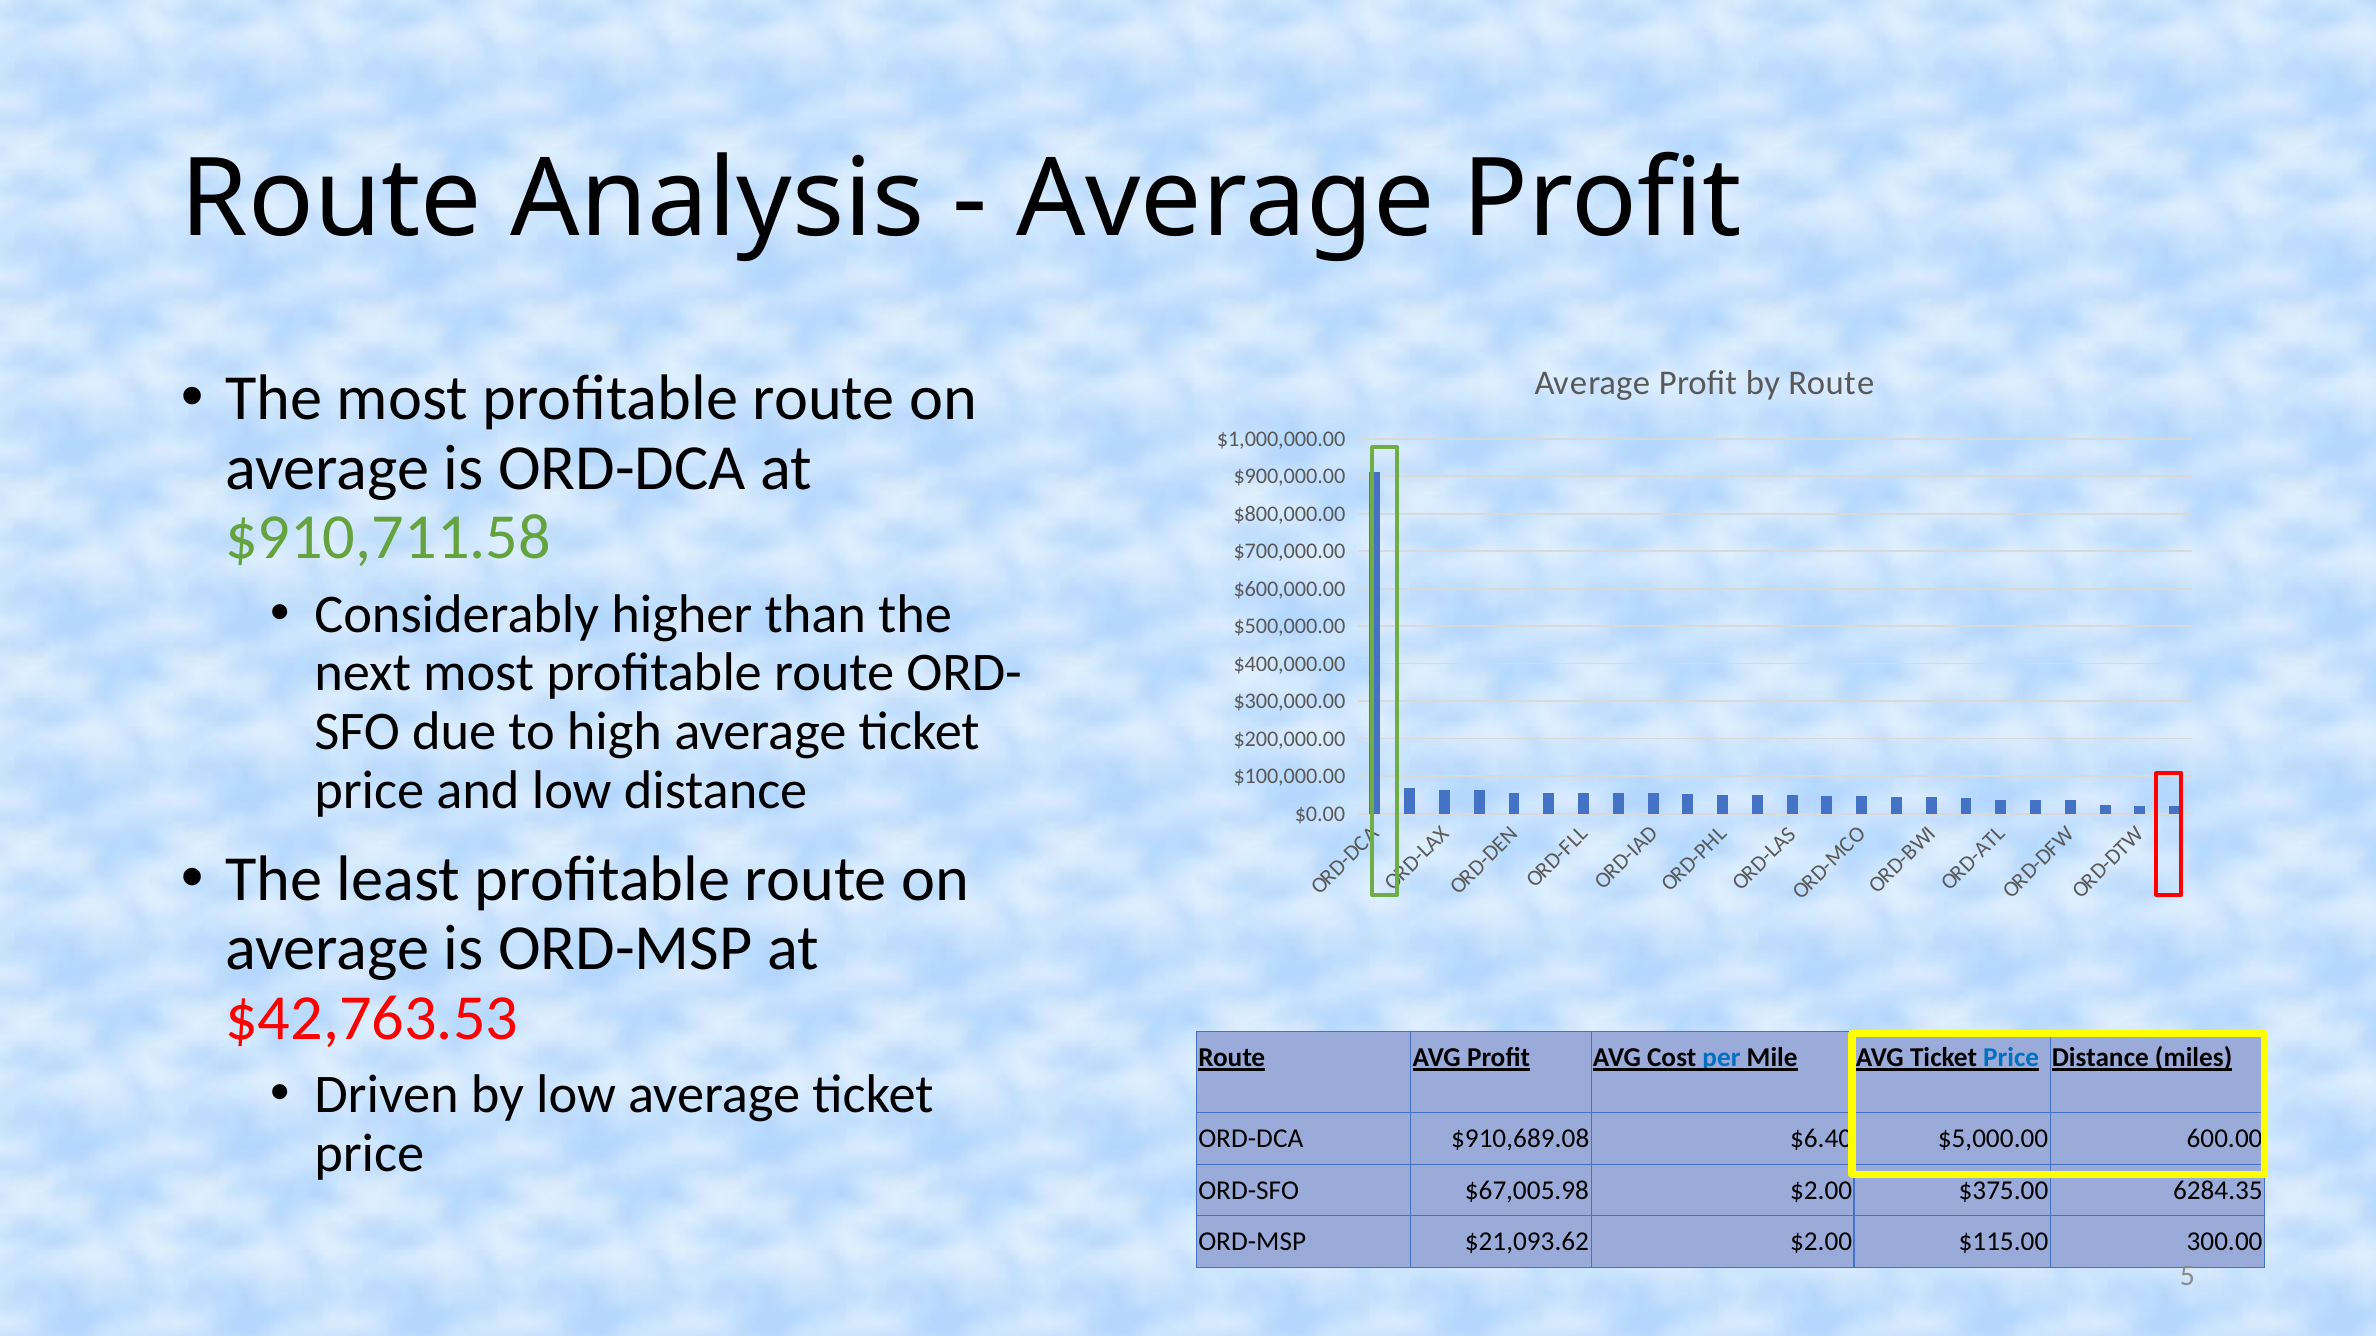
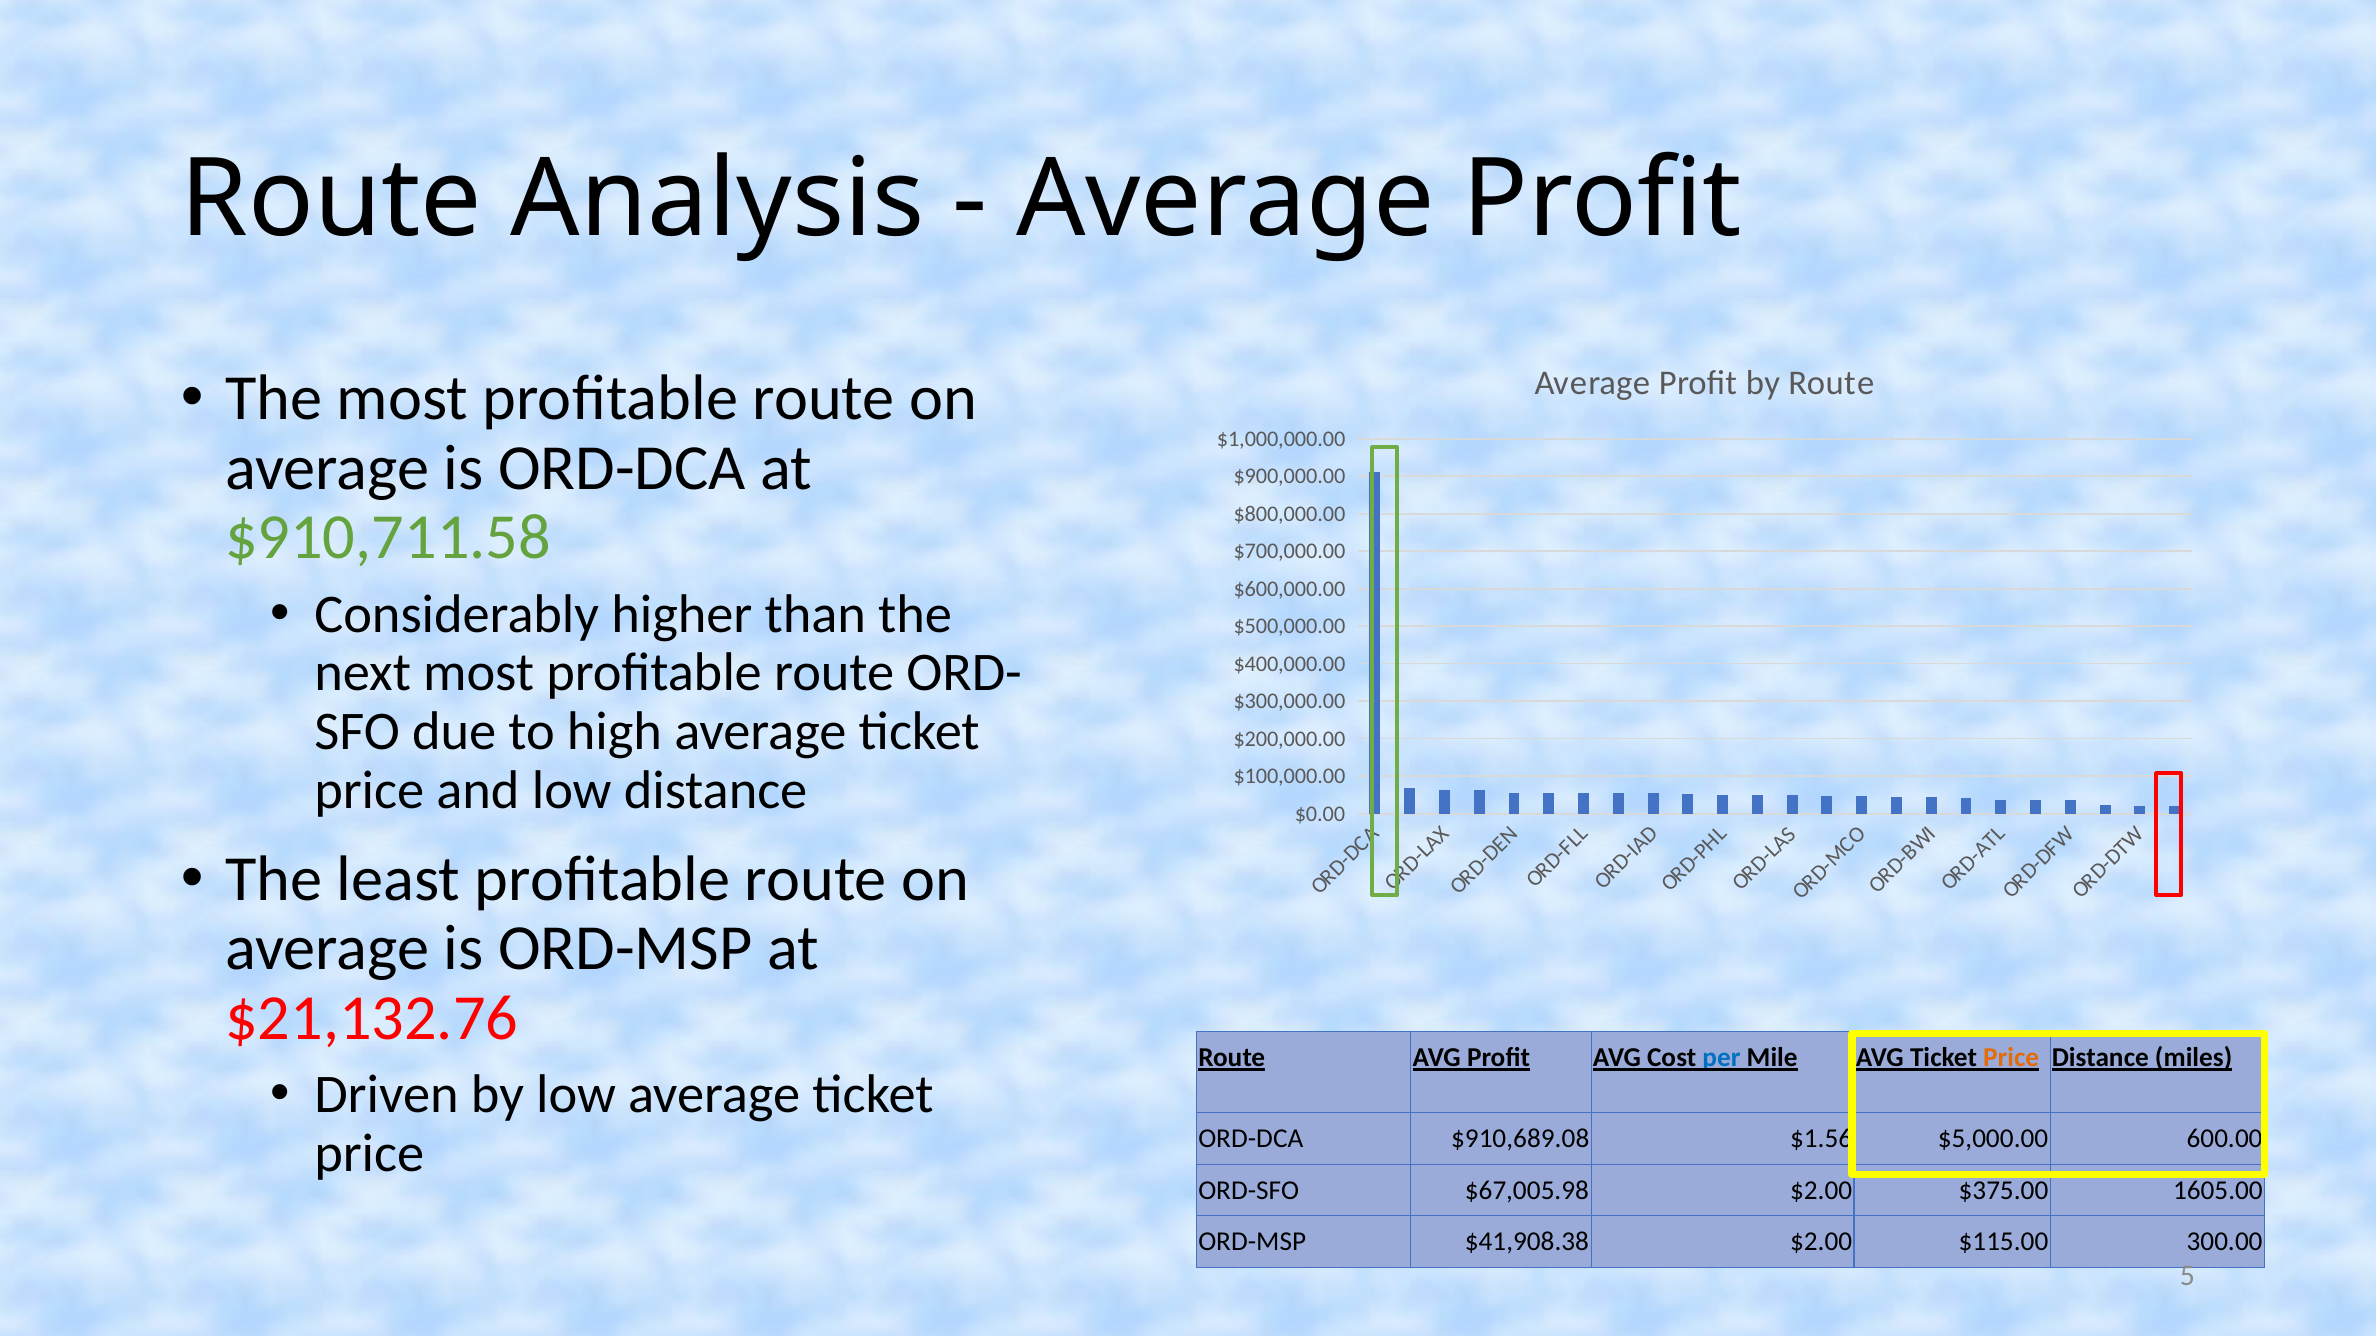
$42,763.53: $42,763.53 -> $21,132.76 (372, 1018)
Price colour: blue -> orange (2011, 1058)
$6.40: $6.40 -> $1.56 (1821, 1139)
6284.35: 6284.35 -> 1605.00 (2218, 1191)
$21,093.62: $21,093.62 -> $41,908.38 (1527, 1242)
